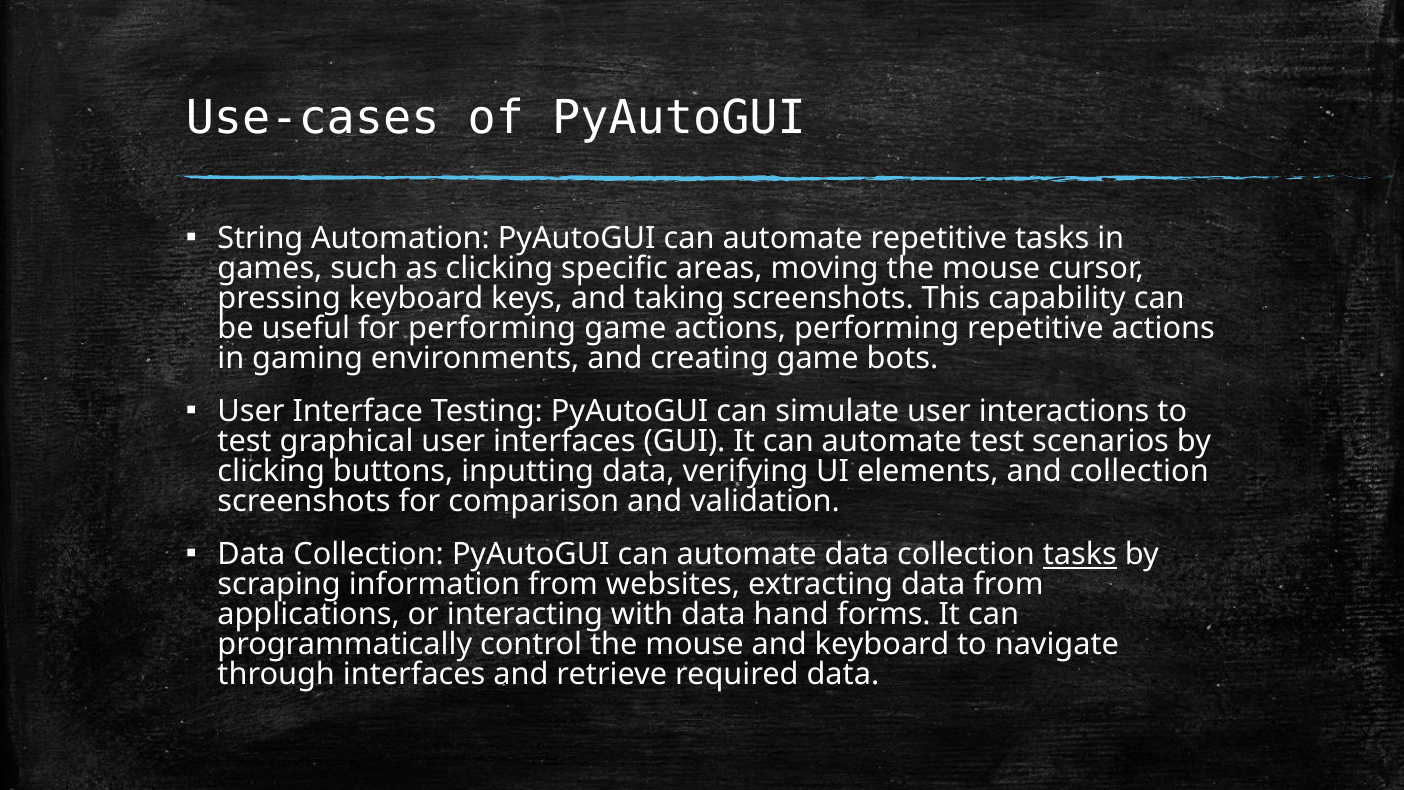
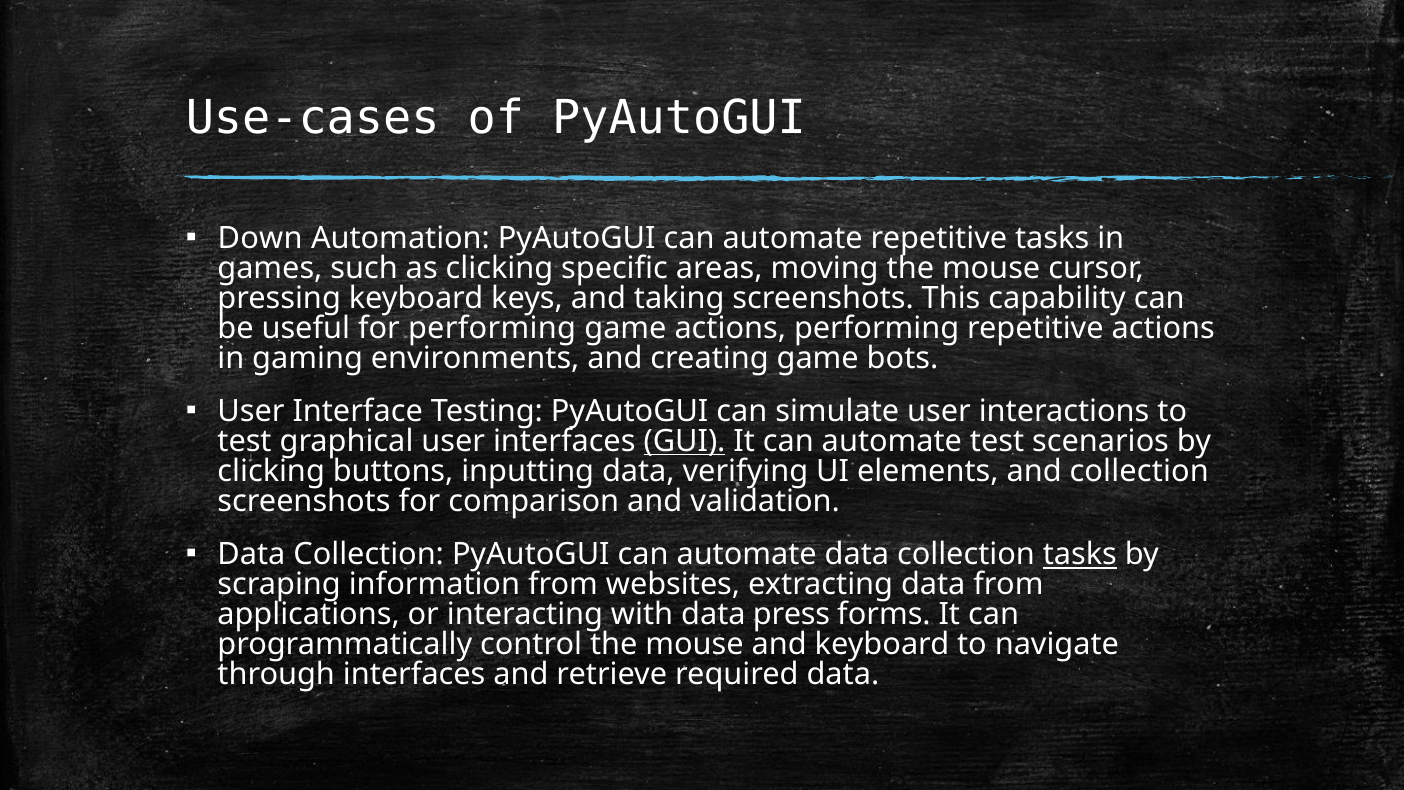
String: String -> Down (260, 238)
GUI underline: none -> present (685, 441)
hand: hand -> press (792, 614)
